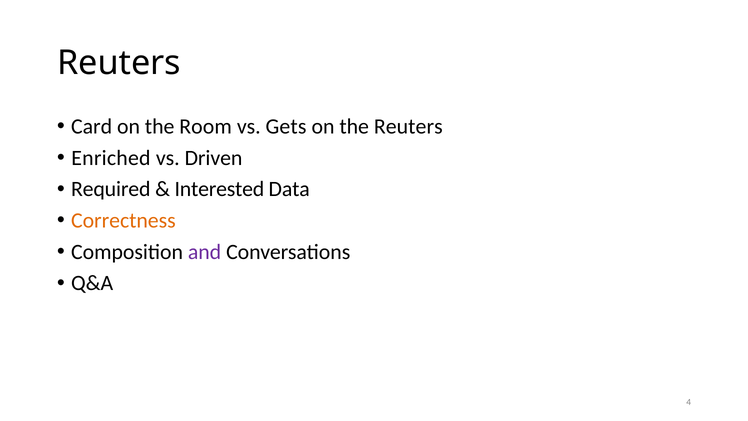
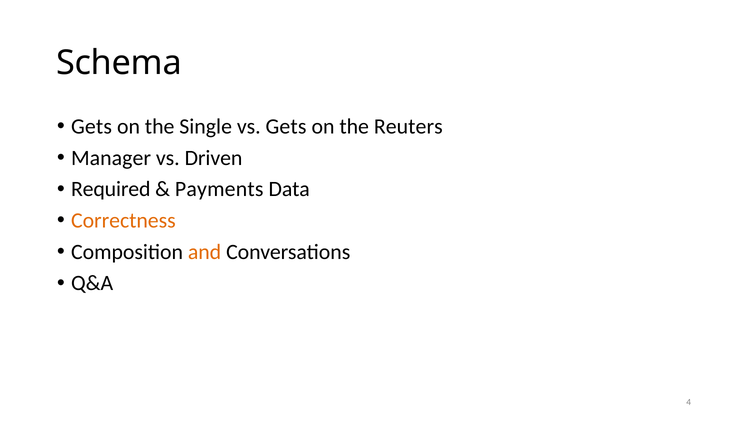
Reuters: Reuters -> Schema (119, 63)
Card: Card -> Gets (91, 126)
Room: Room -> Single (206, 126)
Enriched: Enriched -> Manager (111, 158)
Interested: Interested -> Payments (219, 189)
and colour: purple -> orange (205, 252)
